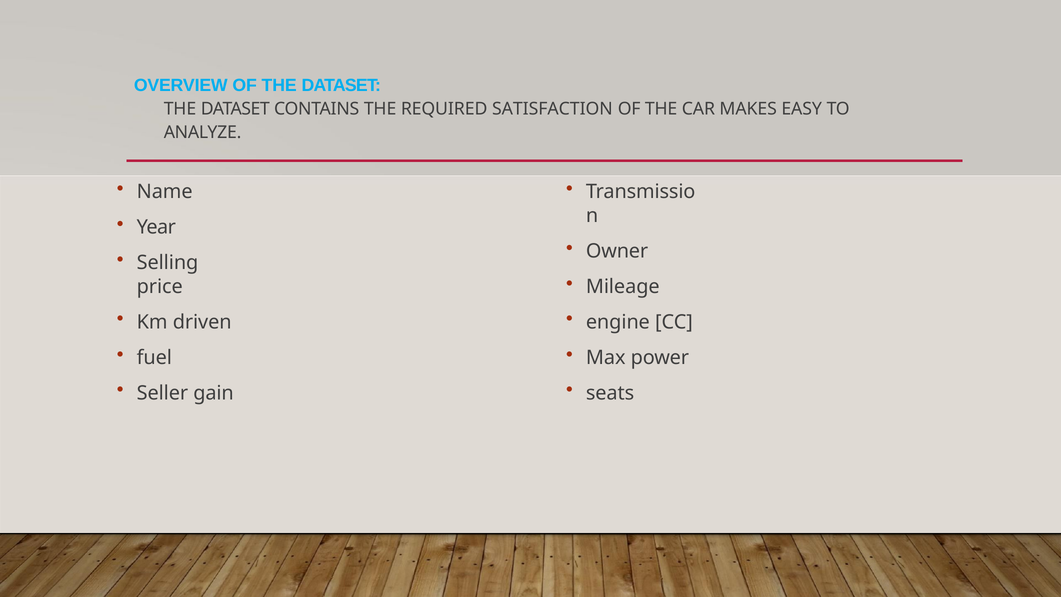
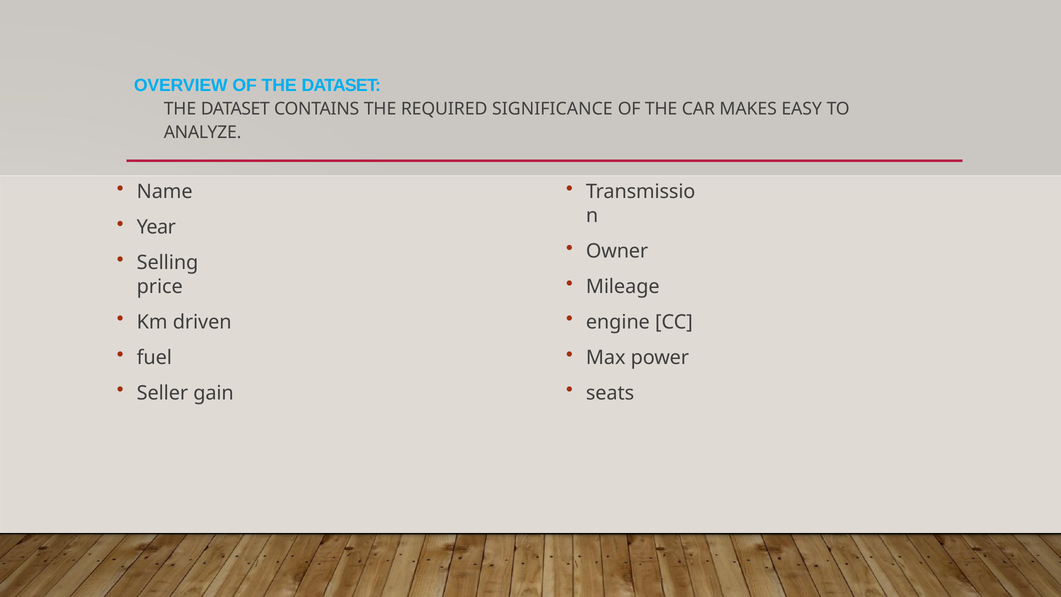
SATISFACTION: SATISFACTION -> SIGNIFICANCE (552, 109)
